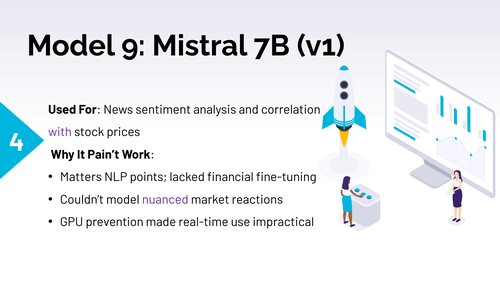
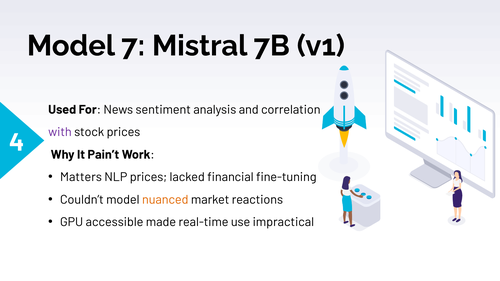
9: 9 -> 7 (133, 46)
NLP points: points -> prices (148, 177)
nuanced colour: purple -> orange (165, 200)
prevention: prevention -> accessible (115, 222)
